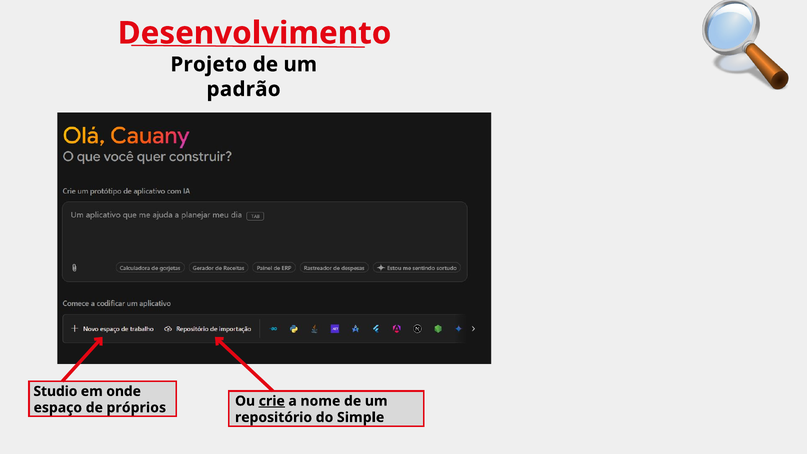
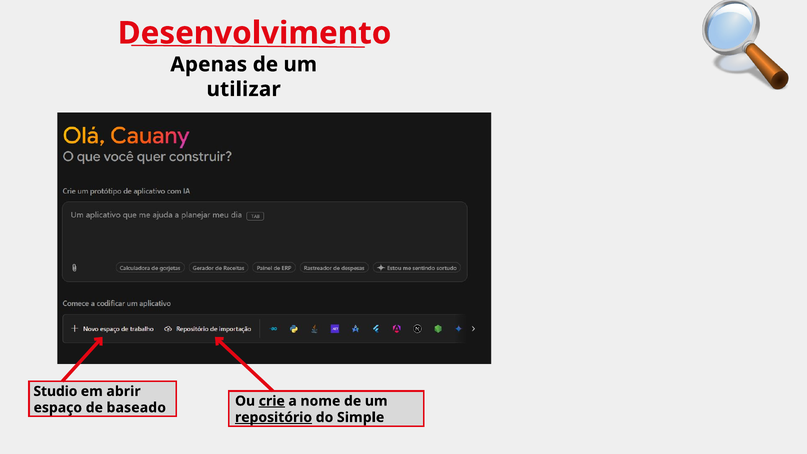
Projeto: Projeto -> Apenas (209, 64)
padrão: padrão -> utilizar (244, 89)
onde: onde -> abrir (124, 391)
próprios: próprios -> baseado (136, 408)
repositório underline: none -> present (274, 417)
